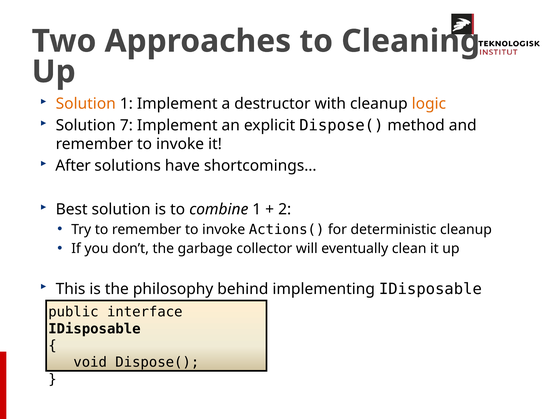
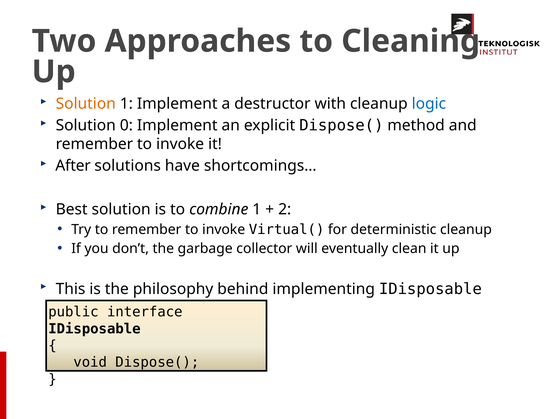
logic colour: orange -> blue (429, 104)
7: 7 -> 0 (126, 125)
Actions(: Actions( -> Virtual( (287, 229)
